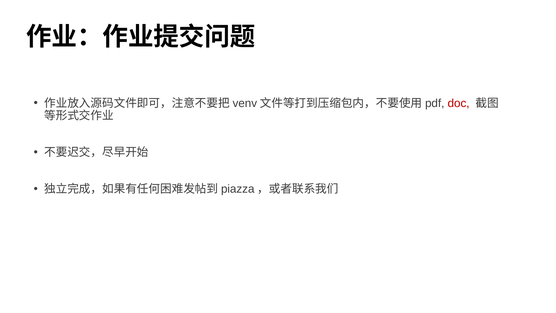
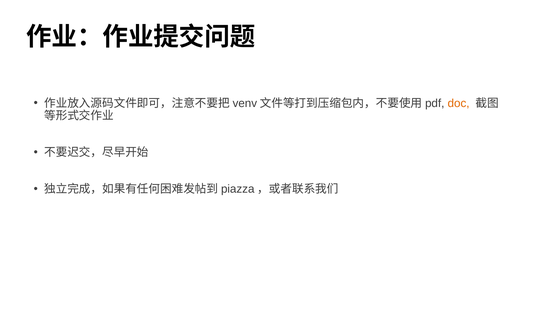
doc colour: red -> orange (459, 103)
